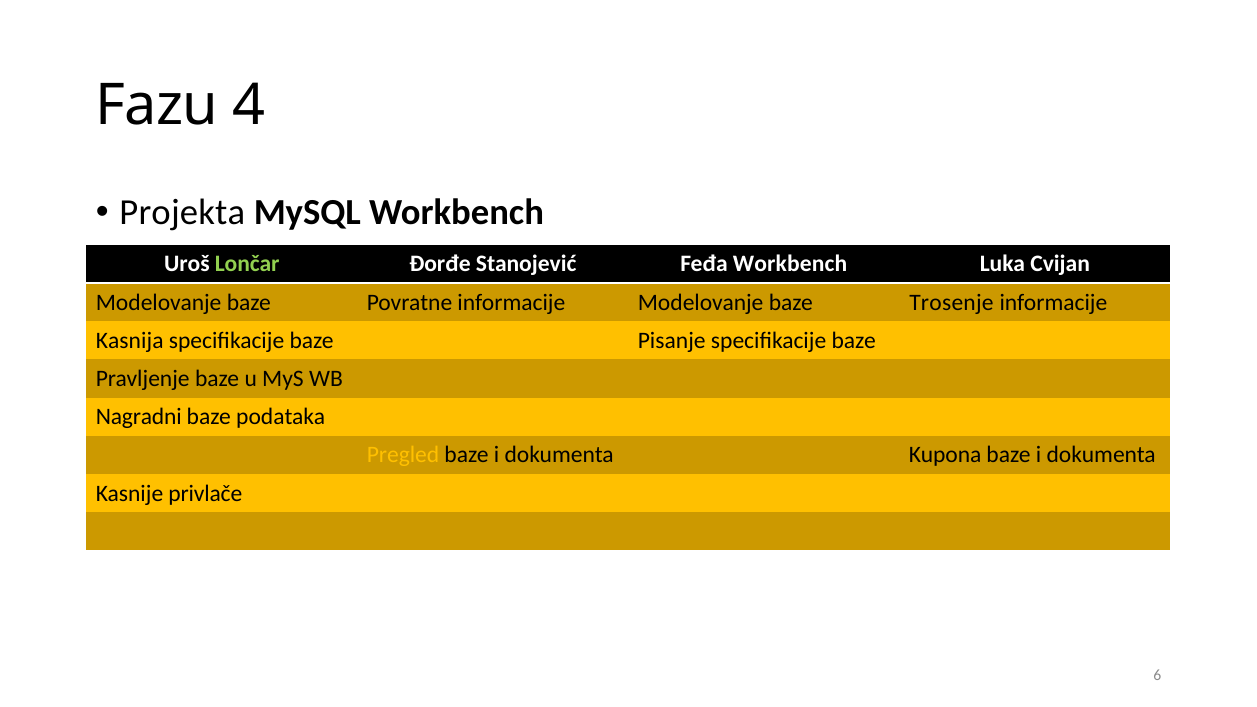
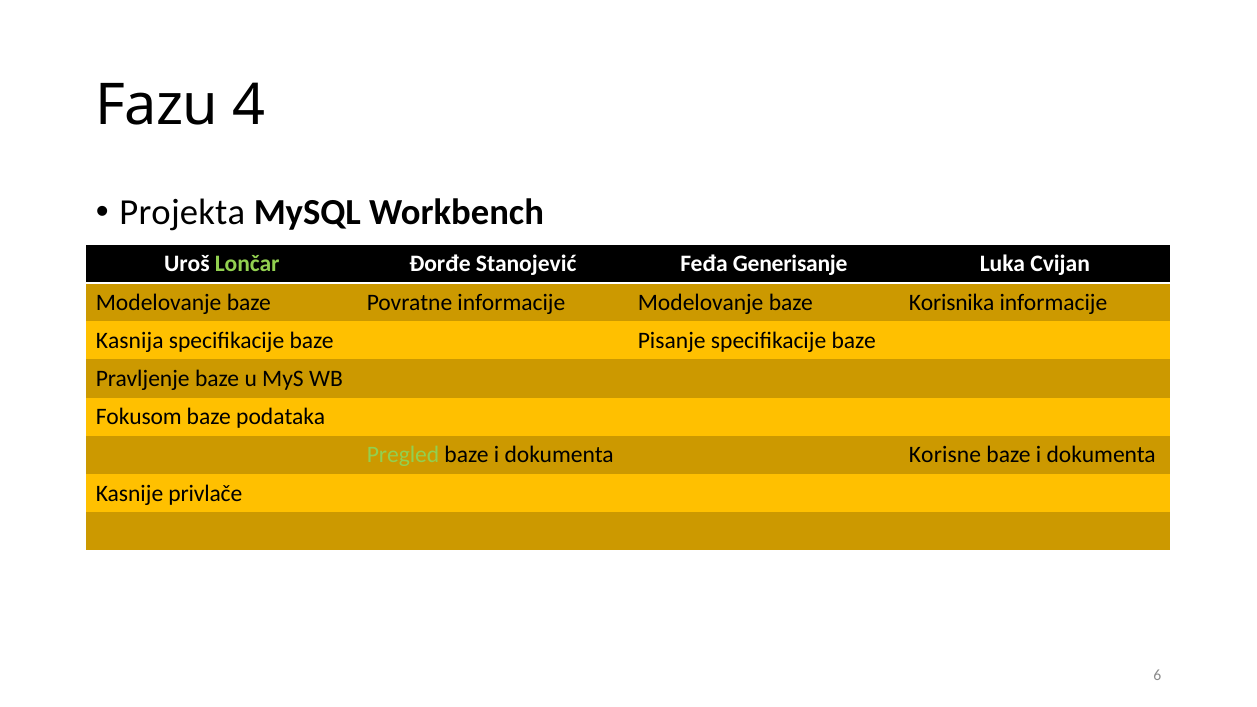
Feđa Workbench: Workbench -> Generisanje (790, 264)
Trosenje: Trosenje -> Korisnika (952, 302)
Nagradni: Nagradni -> Fokusom (139, 417)
Pregled colour: yellow -> light green (403, 455)
Kupona: Kupona -> Korisne (945, 455)
